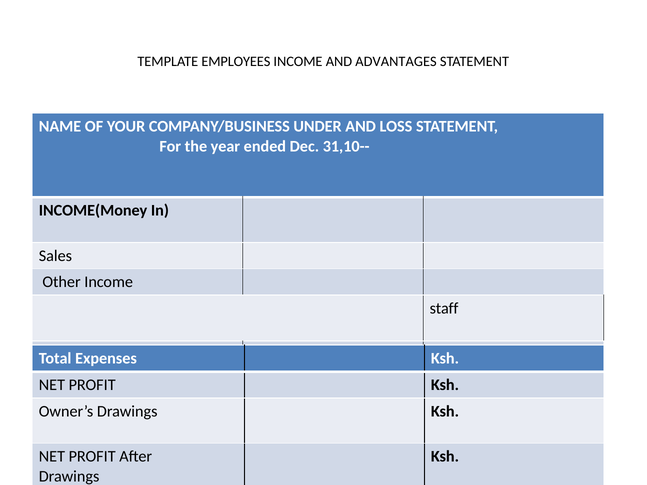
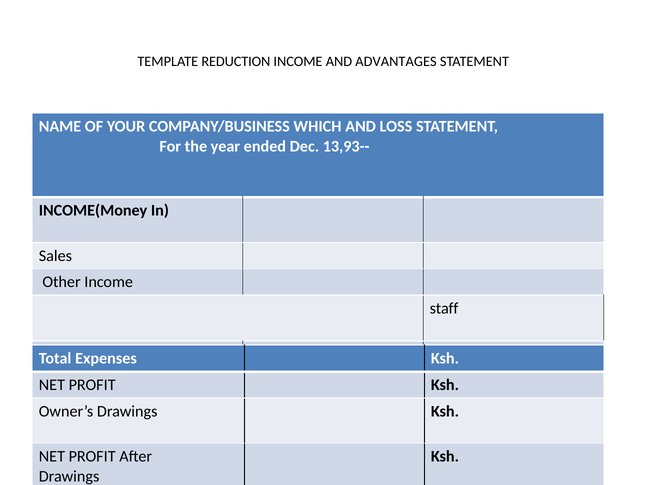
EMPLOYEES: EMPLOYEES -> REDUCTION (236, 61)
UNDER: UNDER -> WHICH (317, 127)
31,10--: 31,10-- -> 13,93-- (346, 146)
